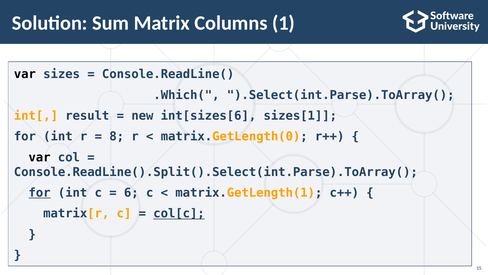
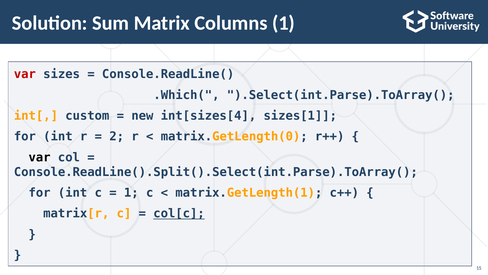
var colour: black -> red (25, 74)
result: result -> custom (87, 116)
int[sizes[6: int[sizes[6 -> int[sizes[4 (208, 116)
8: 8 -> 2 (117, 136)
for underline: present -> none (40, 192)
6: 6 -> 1 (131, 192)
